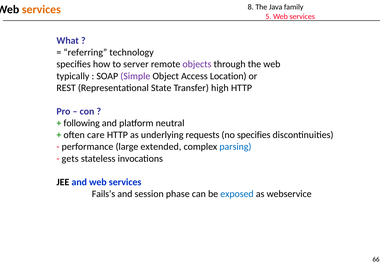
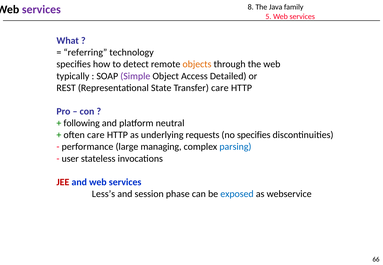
services colour: orange -> purple (41, 9)
server: server -> detect (136, 64)
objects colour: purple -> orange (197, 64)
Location: Location -> Detailed (228, 76)
Transfer high: high -> care (220, 88)
extended: extended -> managing (161, 147)
gets: gets -> user (70, 159)
JEE colour: black -> red (63, 182)
Fails’s: Fails’s -> Less’s (103, 194)
